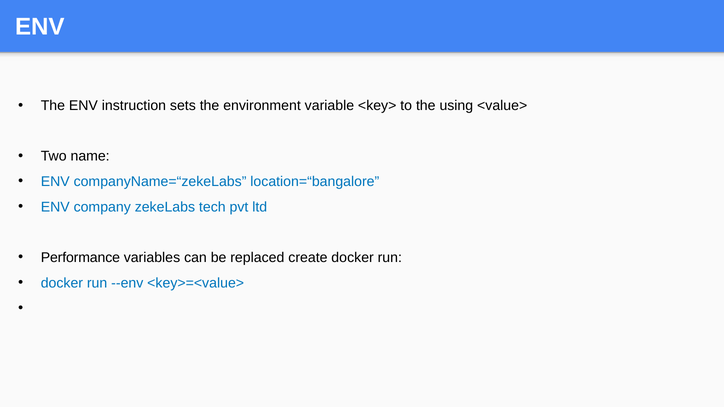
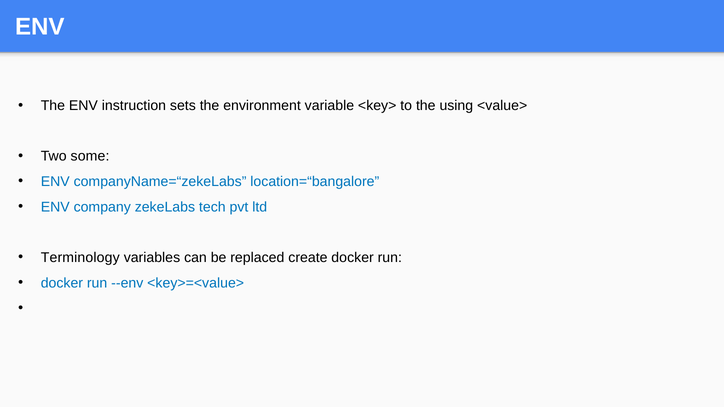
name: name -> some (90, 156)
Performance: Performance -> Terminology (80, 258)
